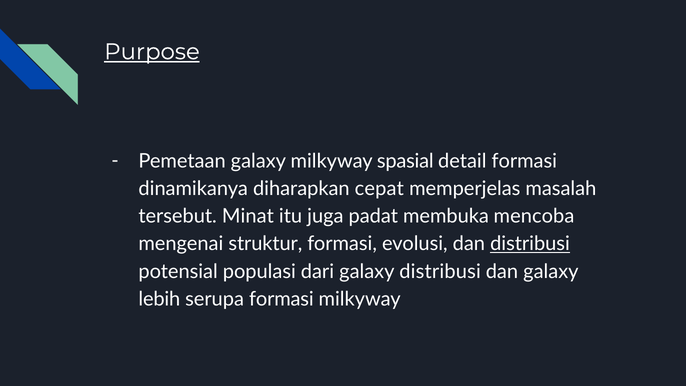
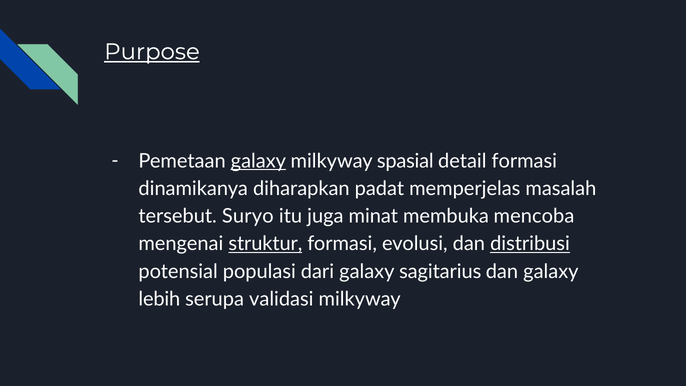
galaxy underline: none -> present (258, 161)
cepat: cepat -> padat (379, 189)
Minat: Minat -> Suryo (248, 216)
padat: padat -> minat (373, 216)
struktur underline: none -> present (265, 244)
galaxy distribusi: distribusi -> sagitarius (440, 271)
serupa formasi: formasi -> validasi (281, 299)
